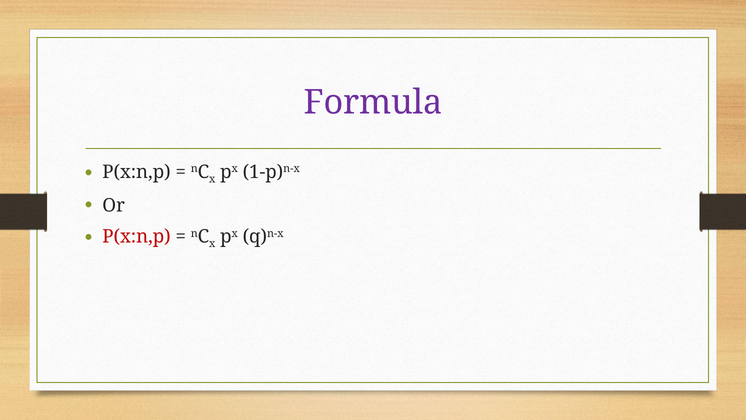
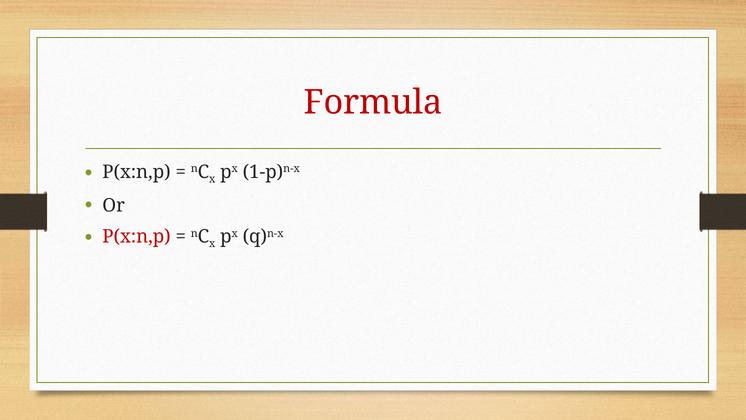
Formula colour: purple -> red (373, 102)
